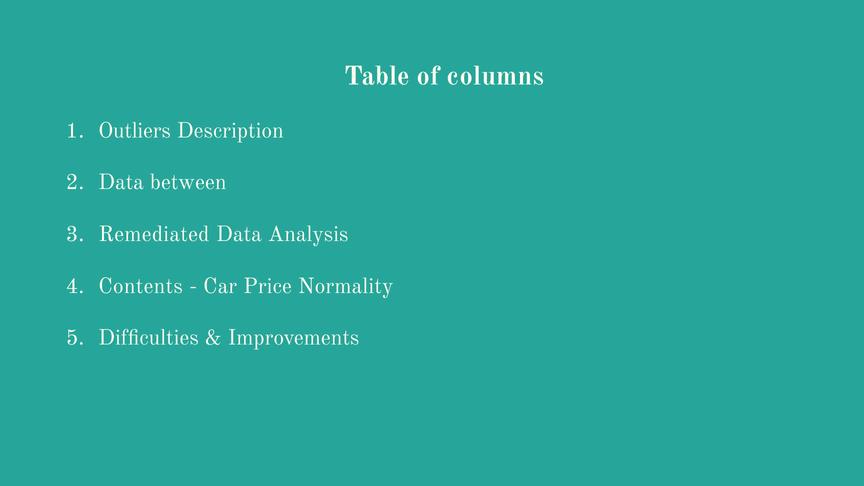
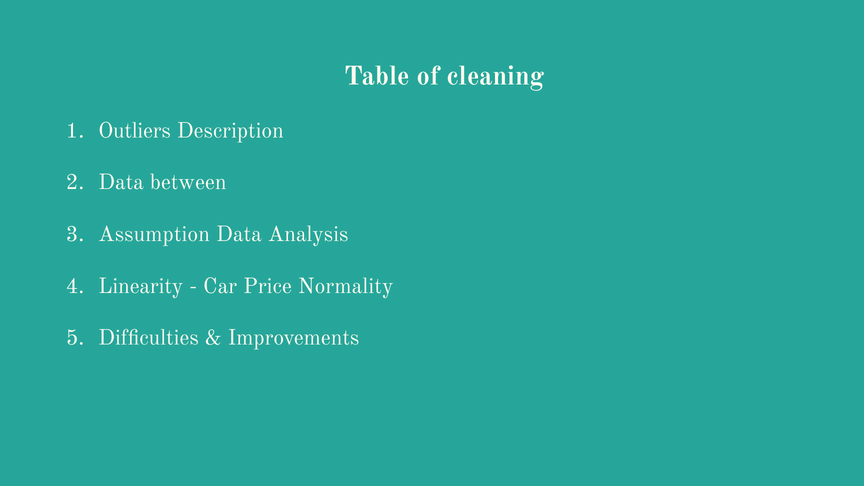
columns: columns -> cleaning (496, 76)
Remediated: Remediated -> Assumption (154, 234)
Contents: Contents -> Linearity (141, 286)
